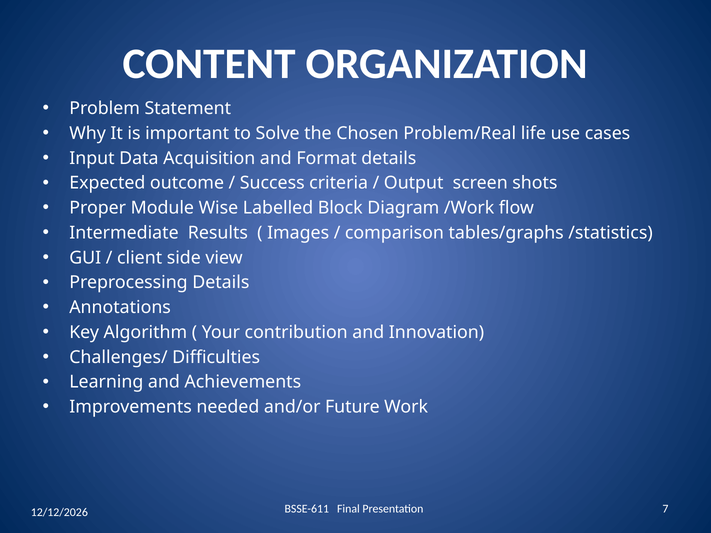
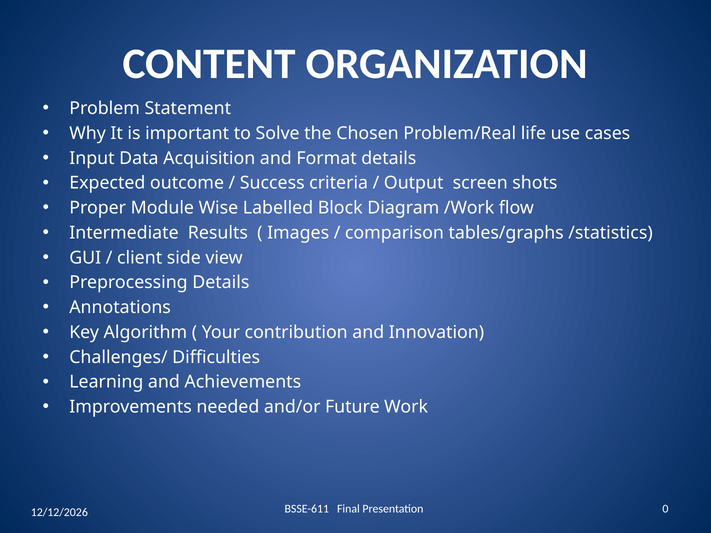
7: 7 -> 0 (665, 509)
